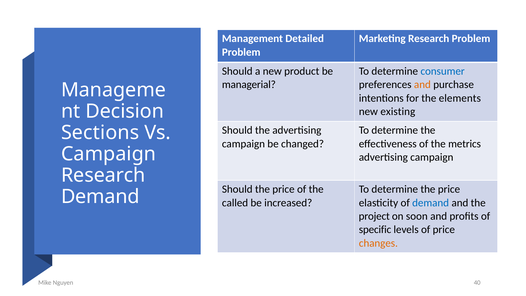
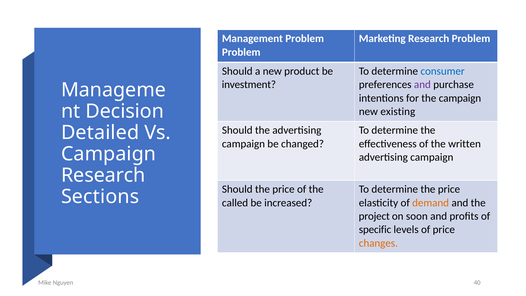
Management Detailed: Detailed -> Problem (305, 39)
managerial: managerial -> investment (249, 85)
and colour: orange -> purple (422, 85)
the elements: elements -> campaign (460, 98)
Sections: Sections -> Detailed (100, 133)
metrics: metrics -> written (465, 144)
Demand: Demand -> Sections (100, 197)
demand colour: blue -> orange (431, 203)
